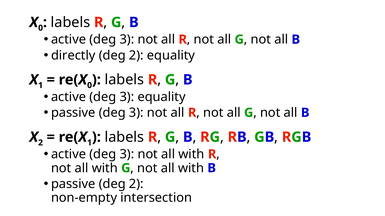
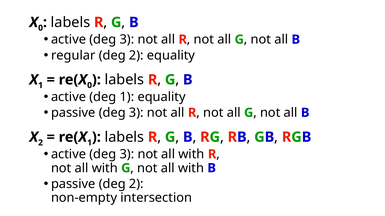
directly: directly -> regular (73, 55)
3: 3 -> 1 (127, 97)
